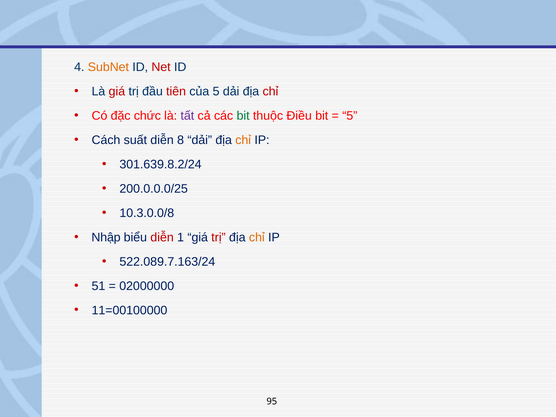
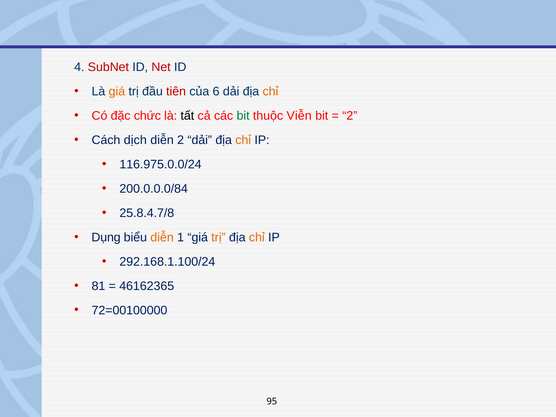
SubNet colour: orange -> red (108, 67)
giá colour: red -> orange (117, 91)
của 5: 5 -> 6 (216, 91)
chỉ colour: red -> orange (270, 91)
tất colour: purple -> black (187, 116)
Điều: Điều -> Viễn (299, 116)
5: 5 -> 2 (350, 116)
suất: suất -> dịch (135, 140)
diễn 8: 8 -> 2 (181, 140)
301.639.8.2/24: 301.639.8.2/24 -> 116.975.0.0/24 (160, 164)
200.0.0.0/25: 200.0.0.0/25 -> 200.0.0.0/84 (154, 189)
10.3.0.0/8: 10.3.0.0/8 -> 25.8.4.7/8 (147, 213)
Nhập: Nhập -> Dụng (106, 237)
diễn colour: red -> orange (162, 237)
trị colour: red -> orange (219, 237)
522.089.7.163/24: 522.089.7.163/24 -> 292.168.1.100/24 (167, 262)
51: 51 -> 81 (98, 286)
02000000: 02000000 -> 46162365 (147, 286)
11=00100000: 11=00100000 -> 72=00100000 (129, 310)
